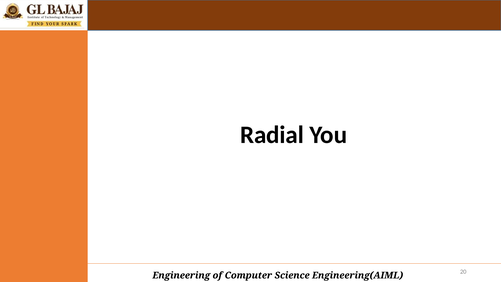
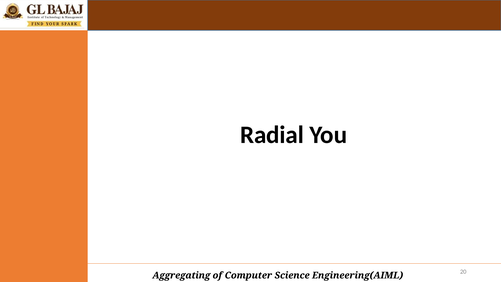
Engineering: Engineering -> Aggregating (181, 275)
